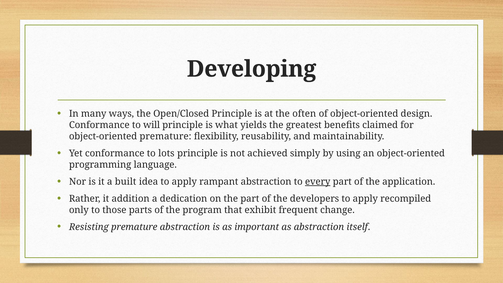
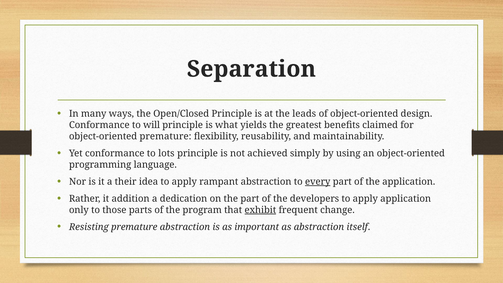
Developing: Developing -> Separation (251, 69)
often: often -> leads (304, 114)
built: built -> their (126, 182)
apply recompiled: recompiled -> application (406, 199)
exhibit underline: none -> present (260, 210)
